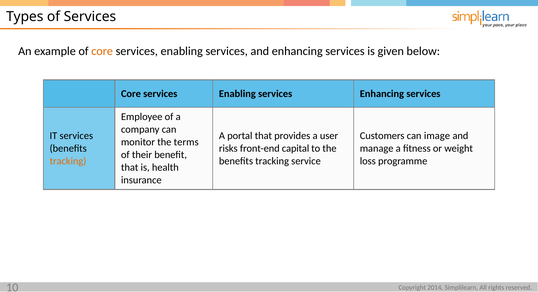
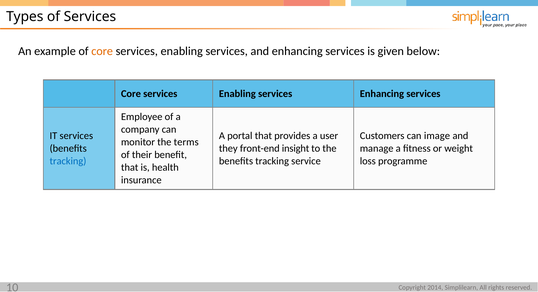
risks: risks -> they (228, 148)
capital: capital -> insight (296, 148)
tracking colour: orange -> blue (68, 161)
